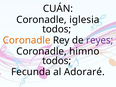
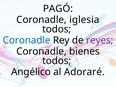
CUÁN: CUÁN -> PAGÓ (58, 9)
Coronadle colour: orange -> blue (27, 40)
himno: himno -> bienes (84, 51)
Fecunda: Fecunda -> Angélico (31, 72)
